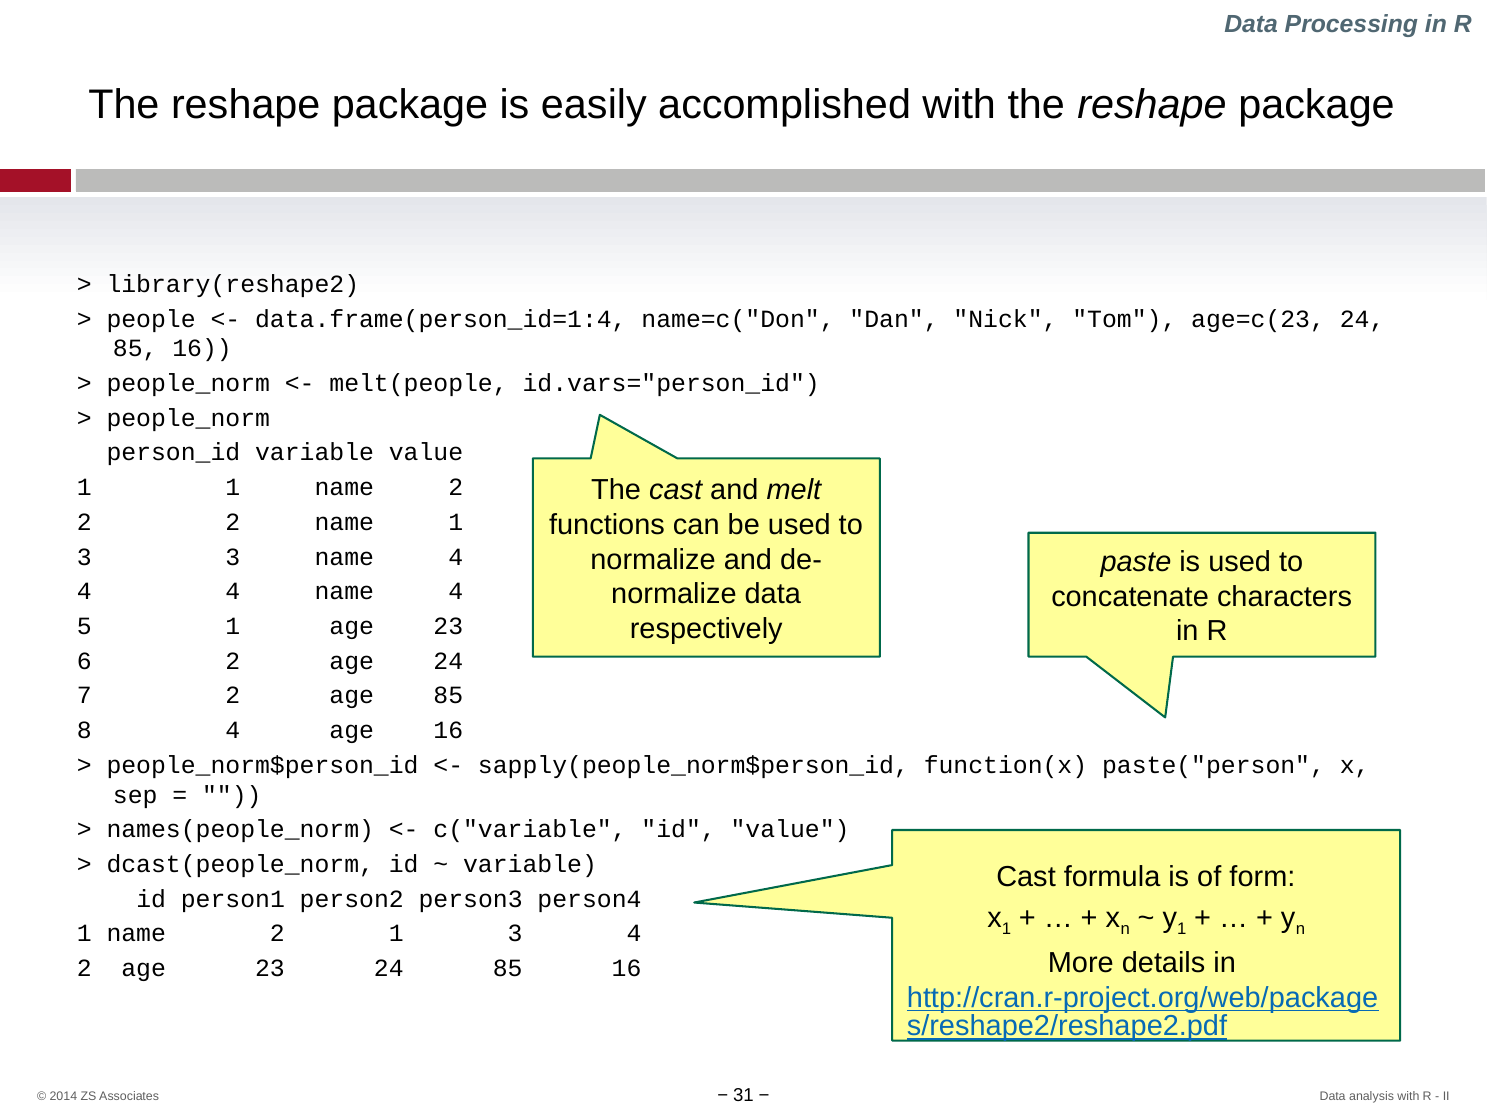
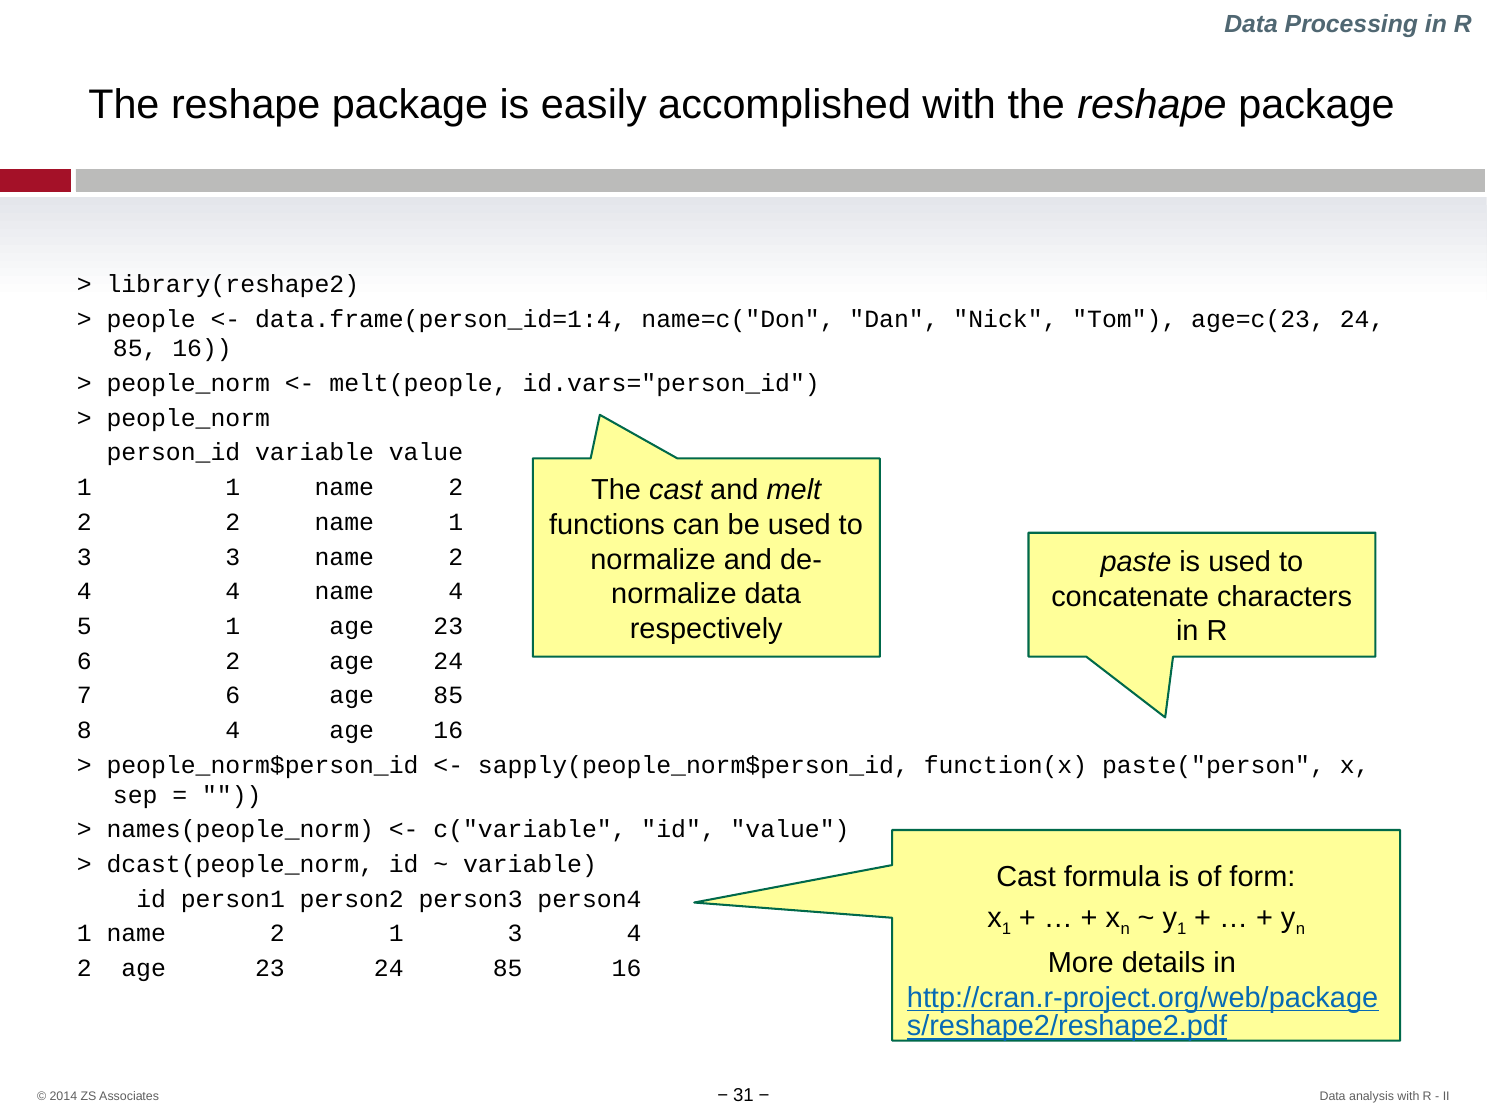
3 name 4: 4 -> 2 (456, 557)
7 2: 2 -> 6 (233, 696)
